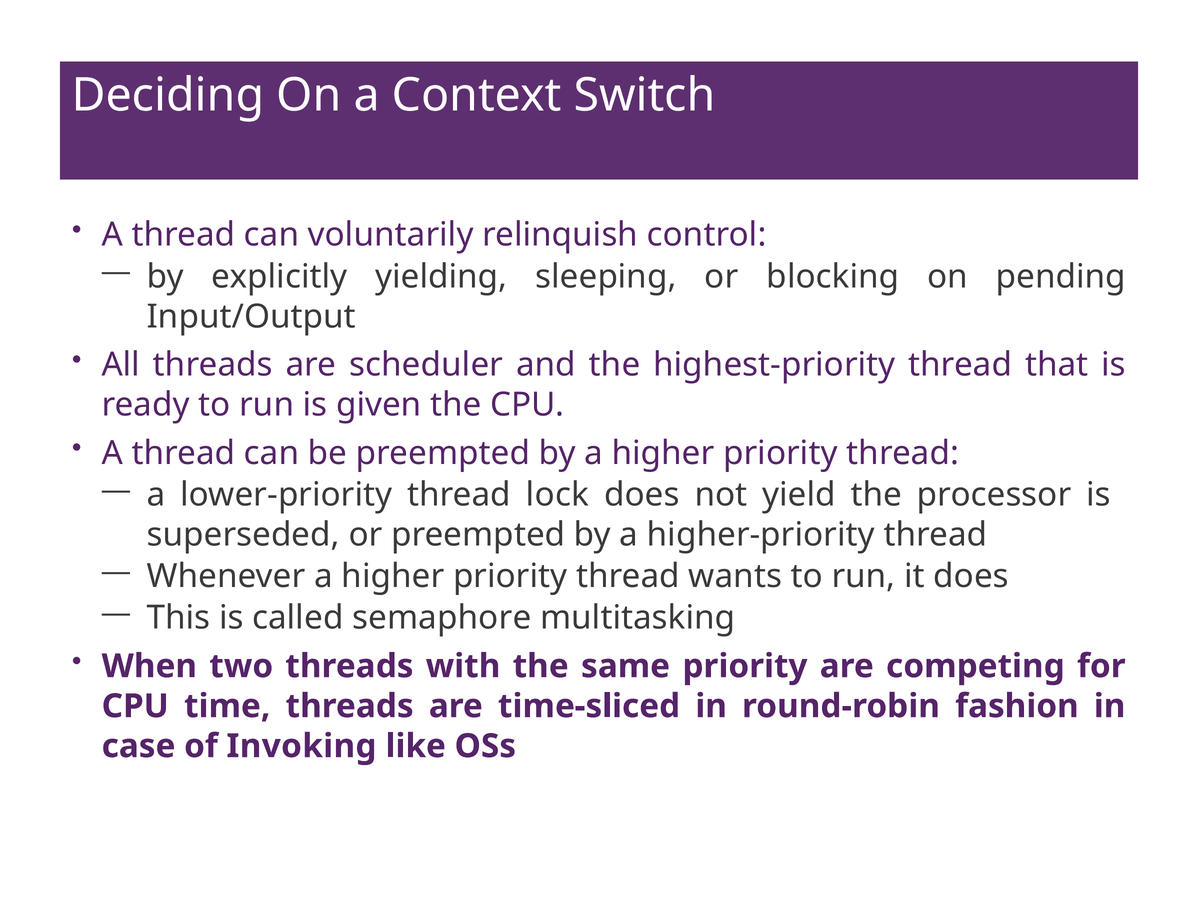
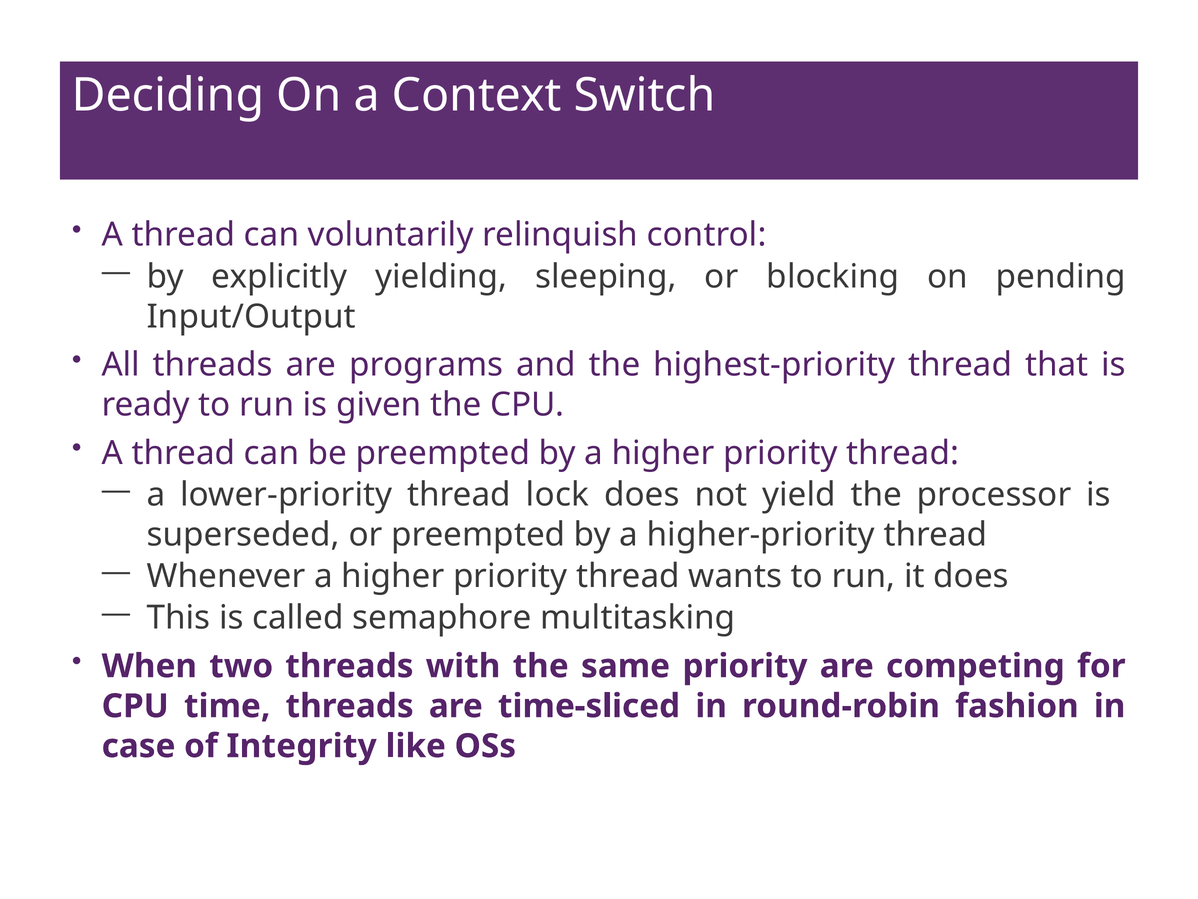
scheduler: scheduler -> programs (426, 365)
Invoking: Invoking -> Integrity (302, 746)
